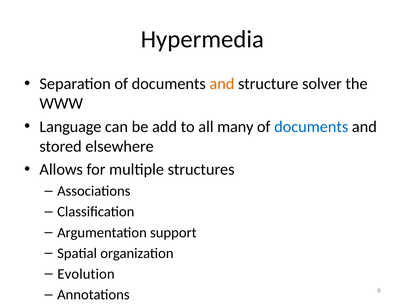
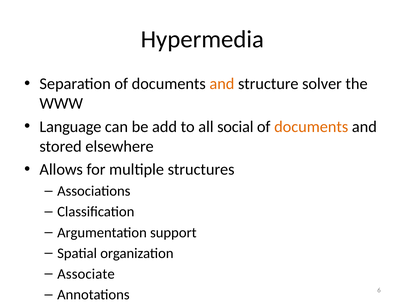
many: many -> social (235, 127)
documents colour: blue -> orange (311, 127)
Evolution: Evolution -> Associate (86, 274)
